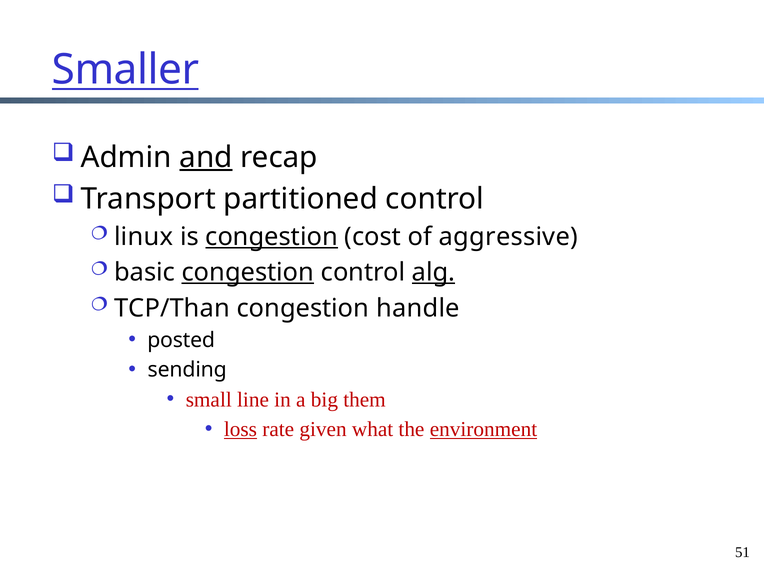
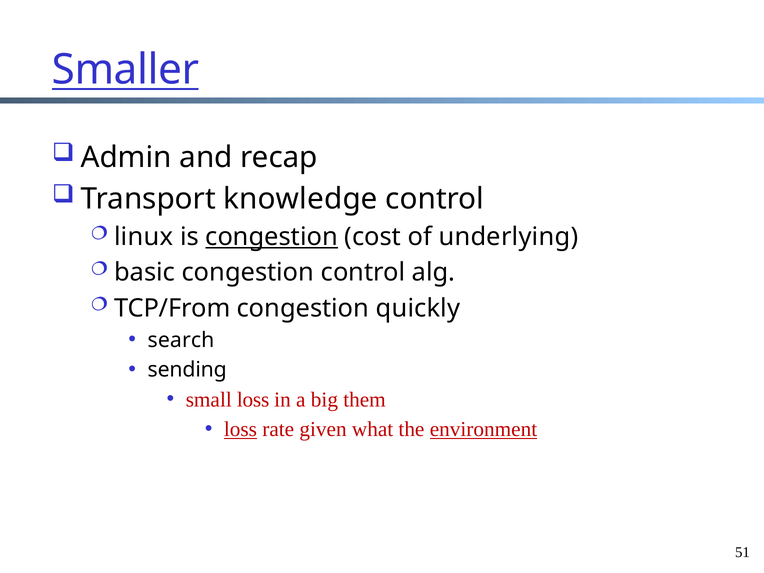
and underline: present -> none (206, 157)
partitioned: partitioned -> knowledge (301, 199)
aggressive: aggressive -> underlying (508, 237)
congestion underline: present -> none (248, 273)
alg underline: present -> none (434, 273)
TCP/Than: TCP/Than -> TCP/From (172, 308)
handle: handle -> quickly (418, 308)
posted: posted -> search (181, 340)
small line: line -> loss (253, 400)
